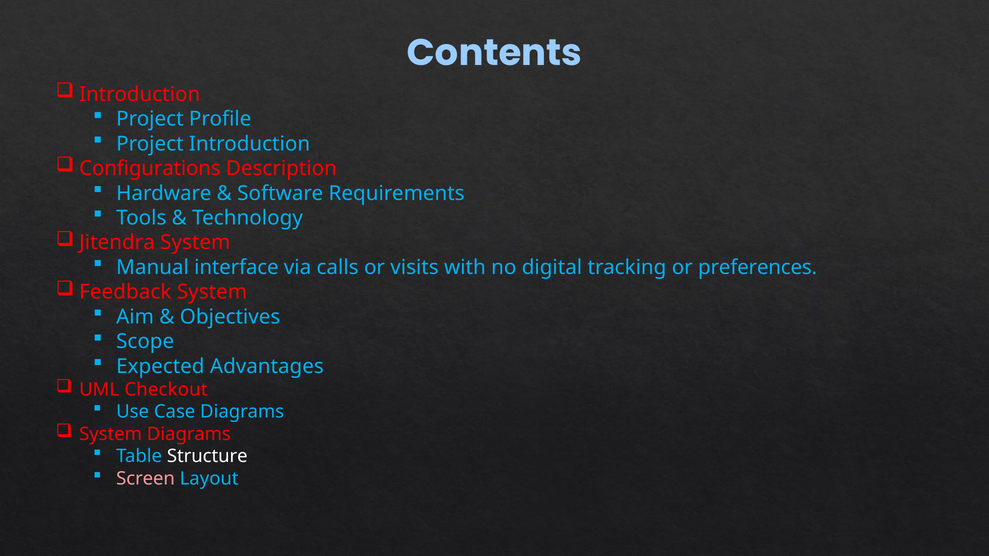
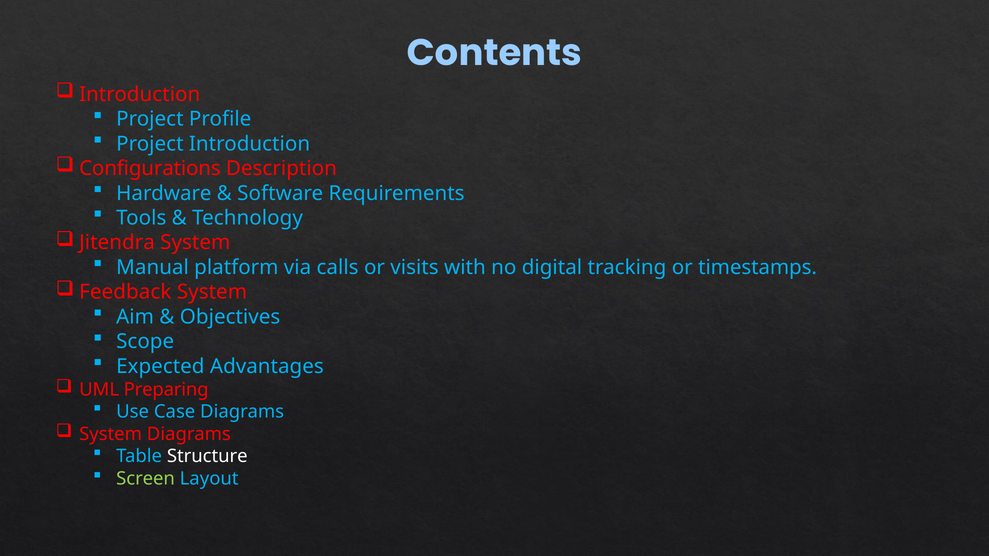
interface: interface -> platform (236, 268)
preferences: preferences -> timestamps (758, 268)
Checkout: Checkout -> Preparing (166, 390)
Screen colour: pink -> light green (146, 479)
